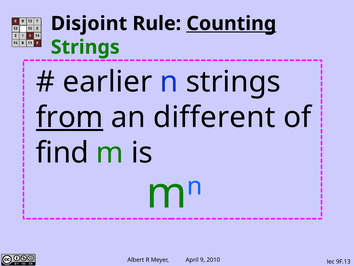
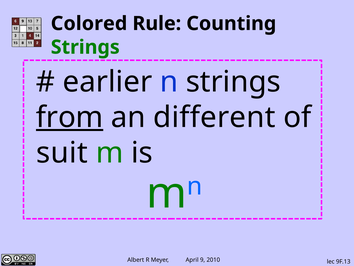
Disjoint: Disjoint -> Colored (89, 24)
Counting underline: present -> none (231, 24)
find: find -> suit (62, 152)
